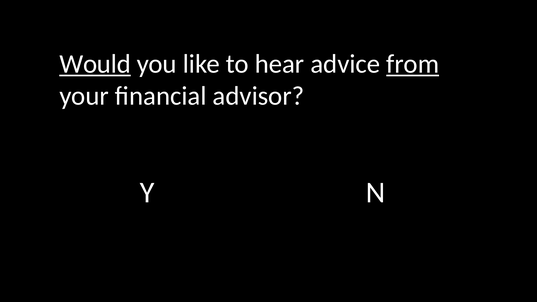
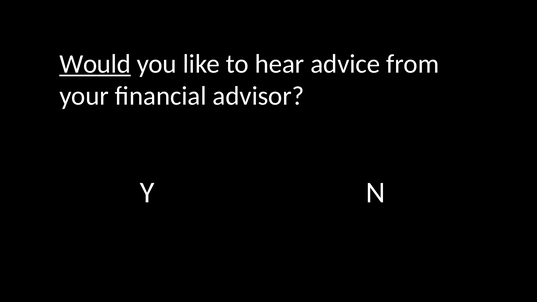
from underline: present -> none (413, 64)
